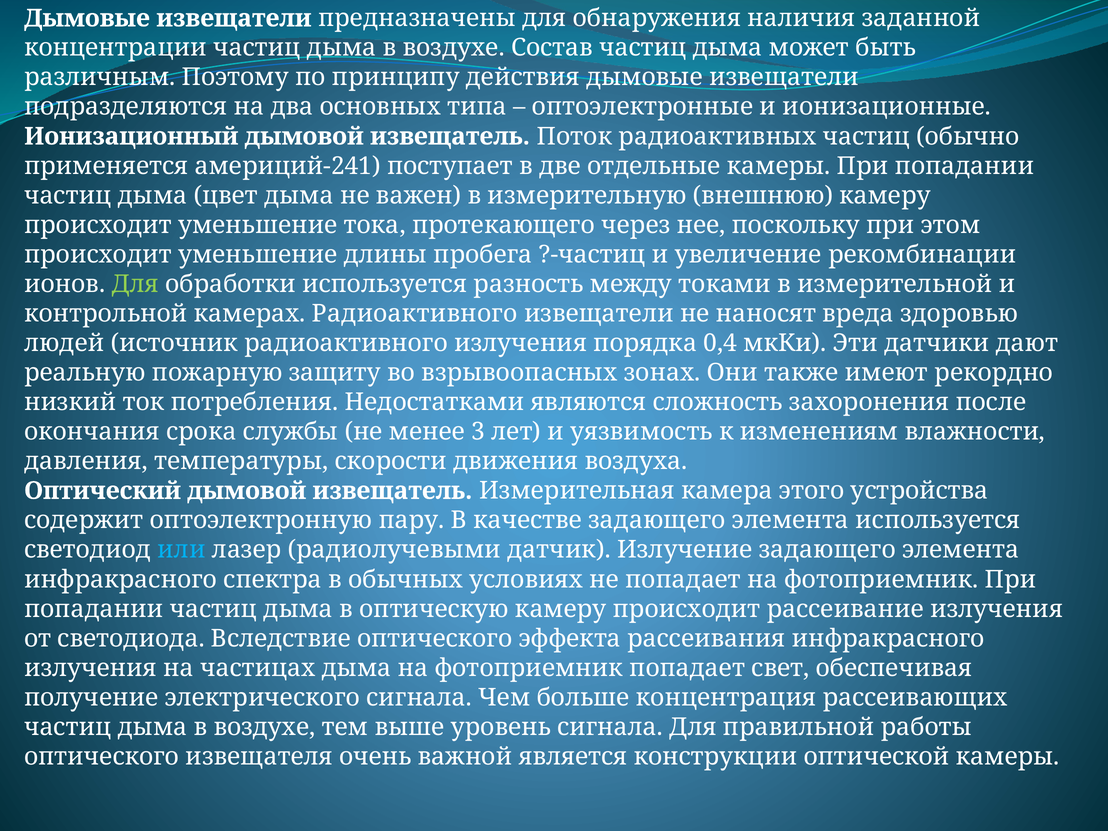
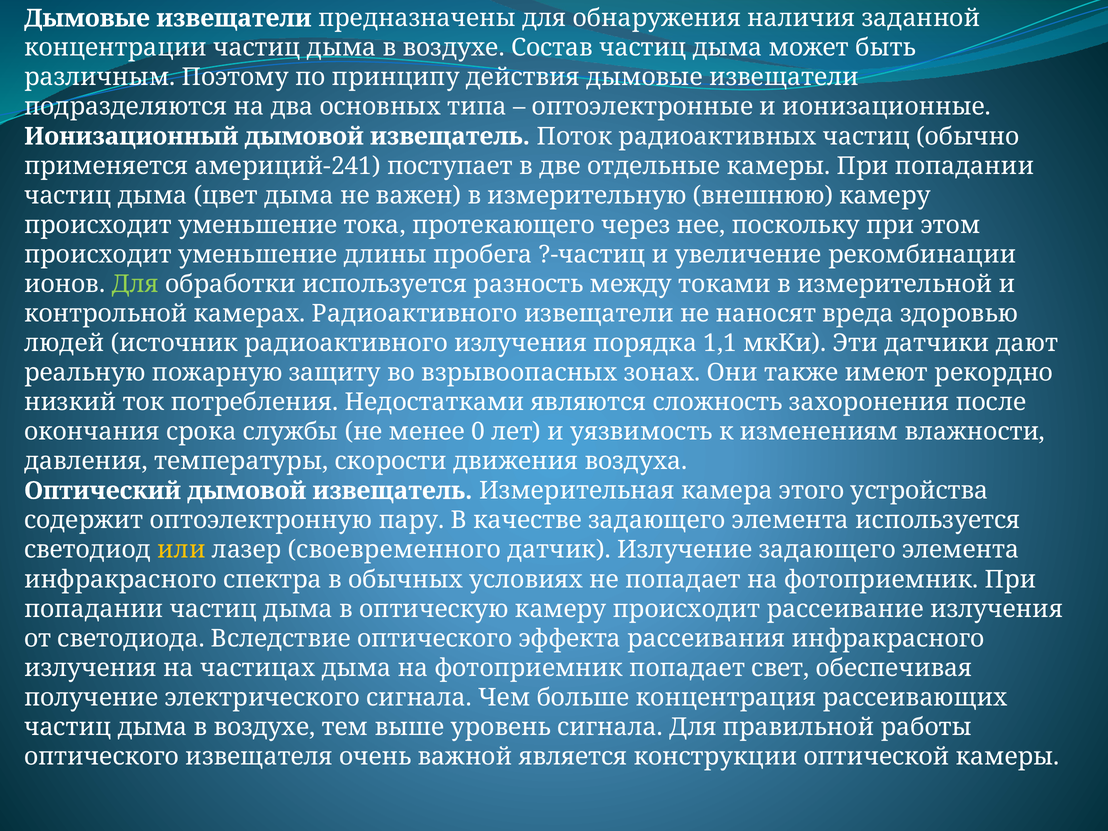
0,4: 0,4 -> 1,1 (720, 343)
3: 3 -> 0 (478, 432)
или colour: light blue -> yellow (181, 550)
радиолучевыми: радиолучевыми -> своевременного (394, 550)
